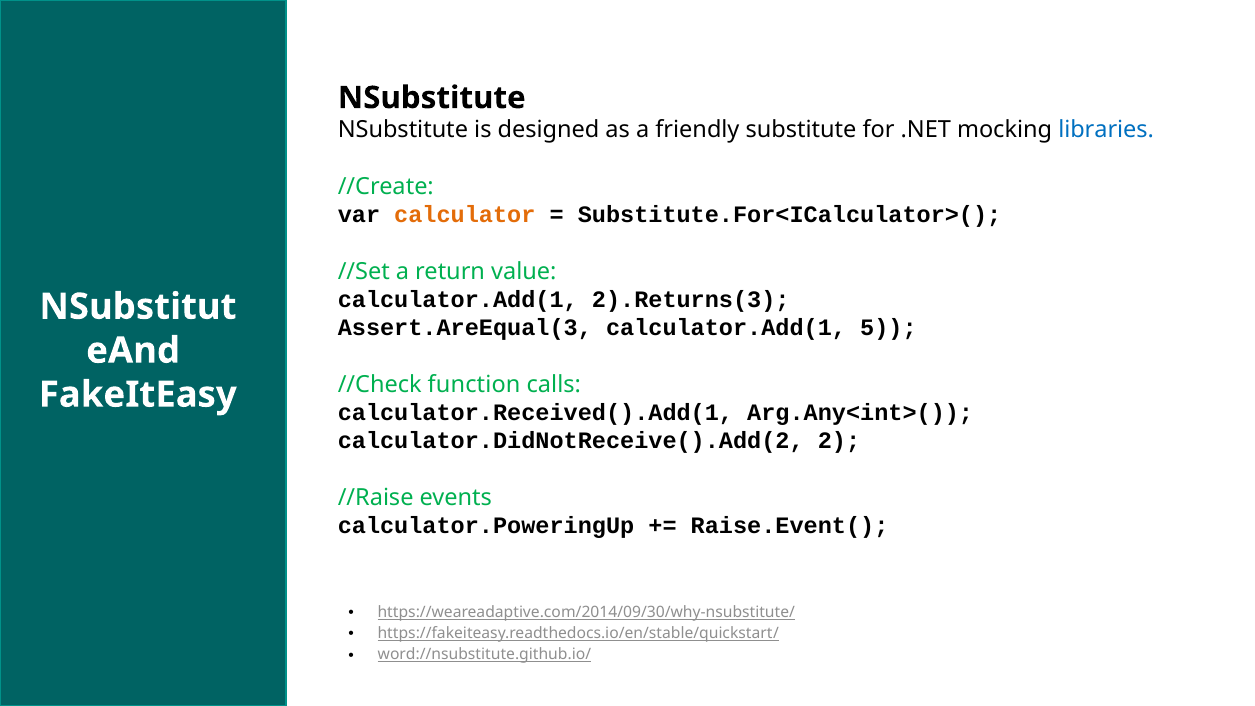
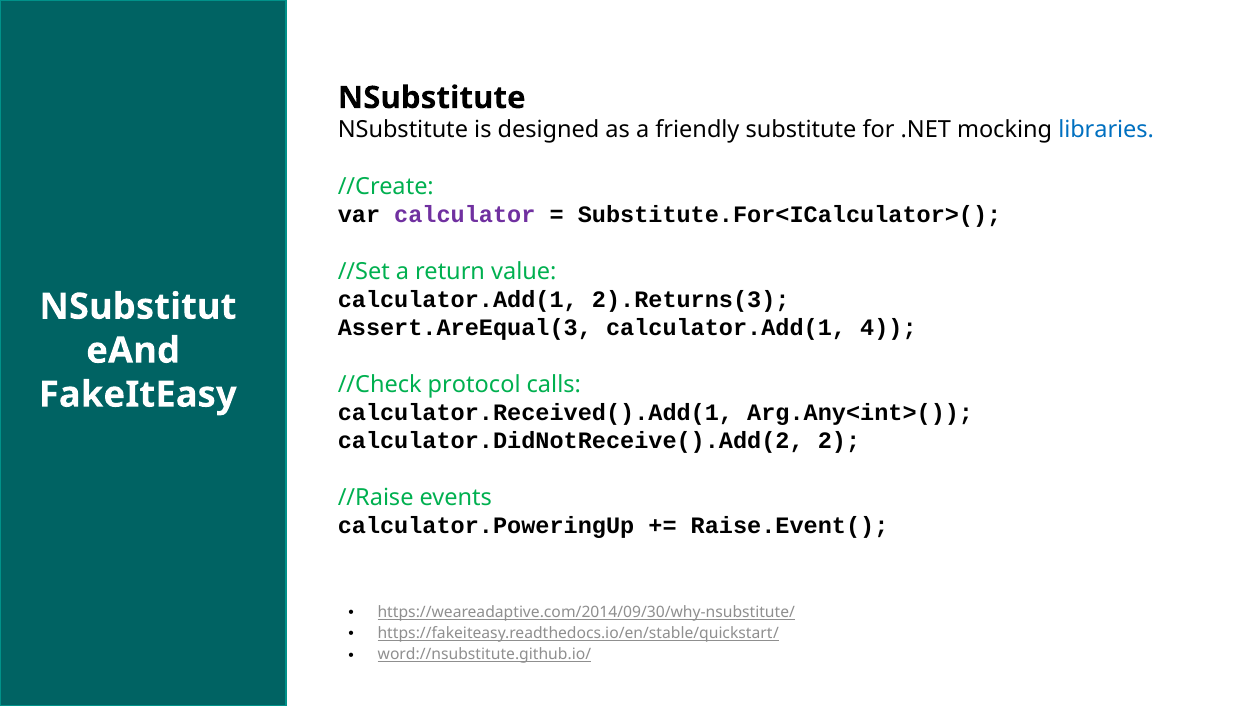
calculator colour: orange -> purple (465, 215)
5: 5 -> 4 (888, 328)
function: function -> protocol (474, 384)
